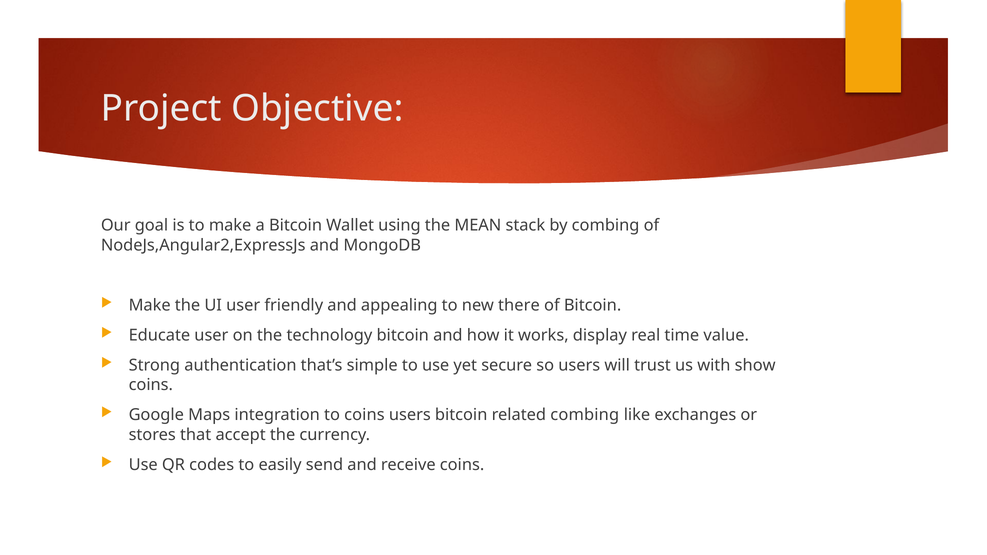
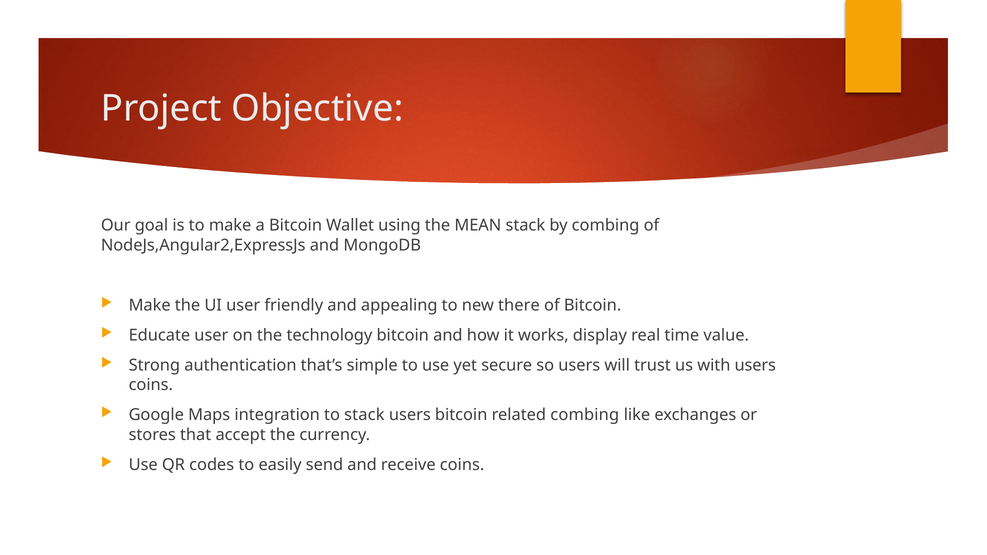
with show: show -> users (755, 365)
to coins: coins -> stack (364, 415)
